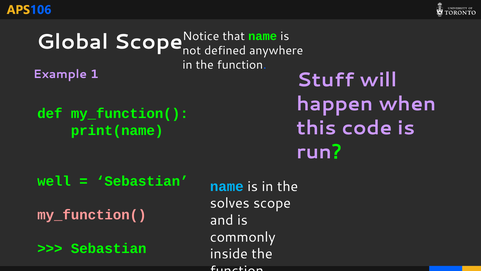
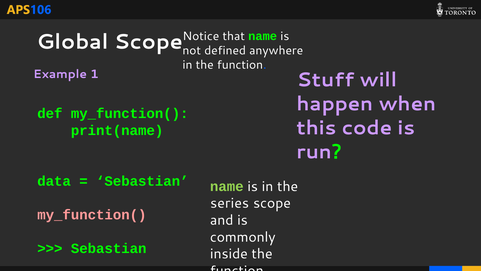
well: well -> data (54, 181)
name colour: light blue -> light green (227, 186)
solves: solves -> series (230, 203)
